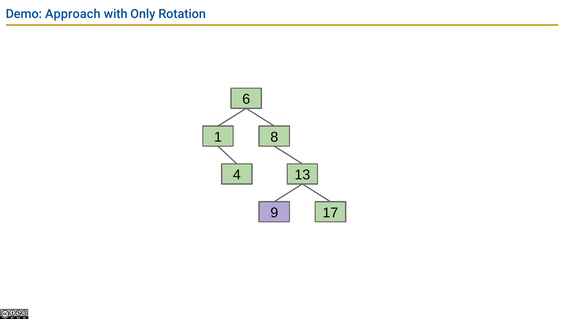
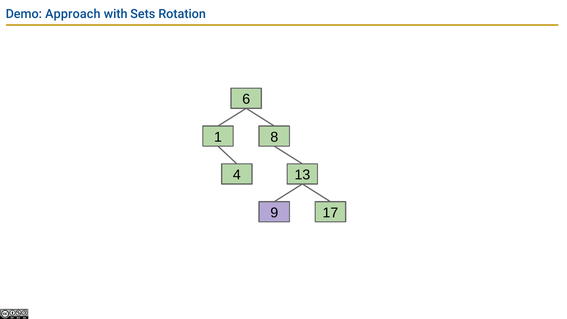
Only: Only -> Sets (143, 14)
